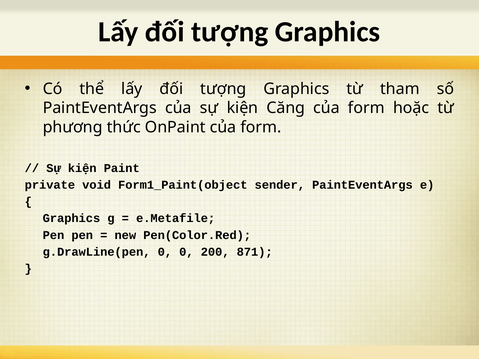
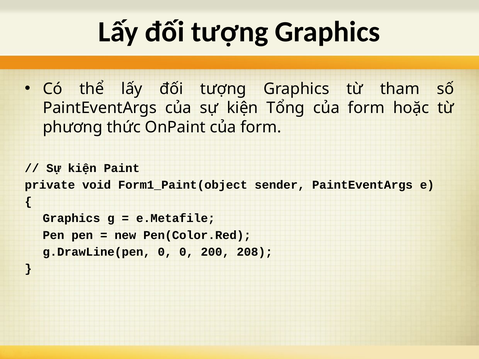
Căng: Căng -> Tổng (286, 108)
871: 871 -> 208 (255, 252)
